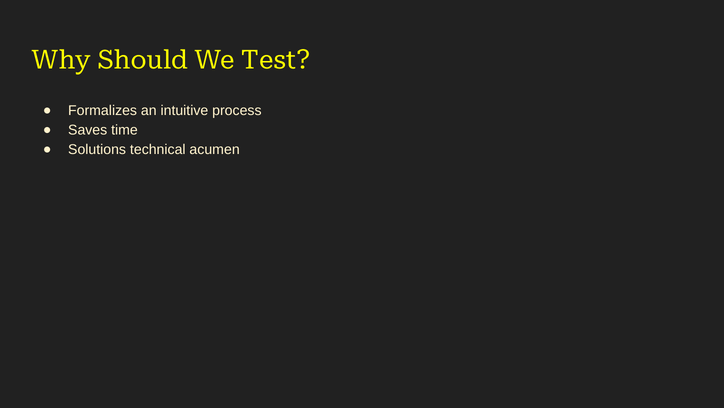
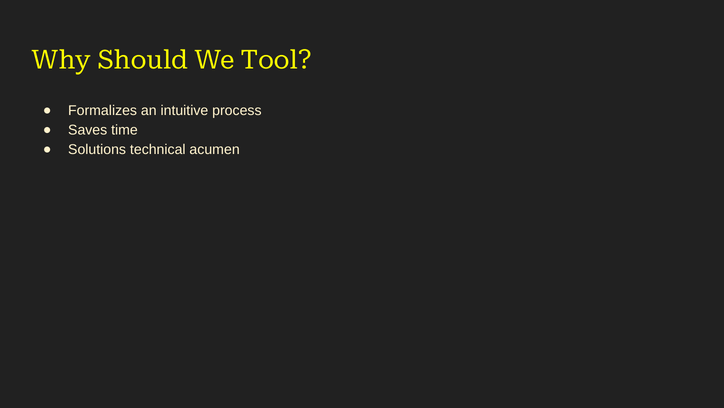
Test: Test -> Tool (276, 60)
